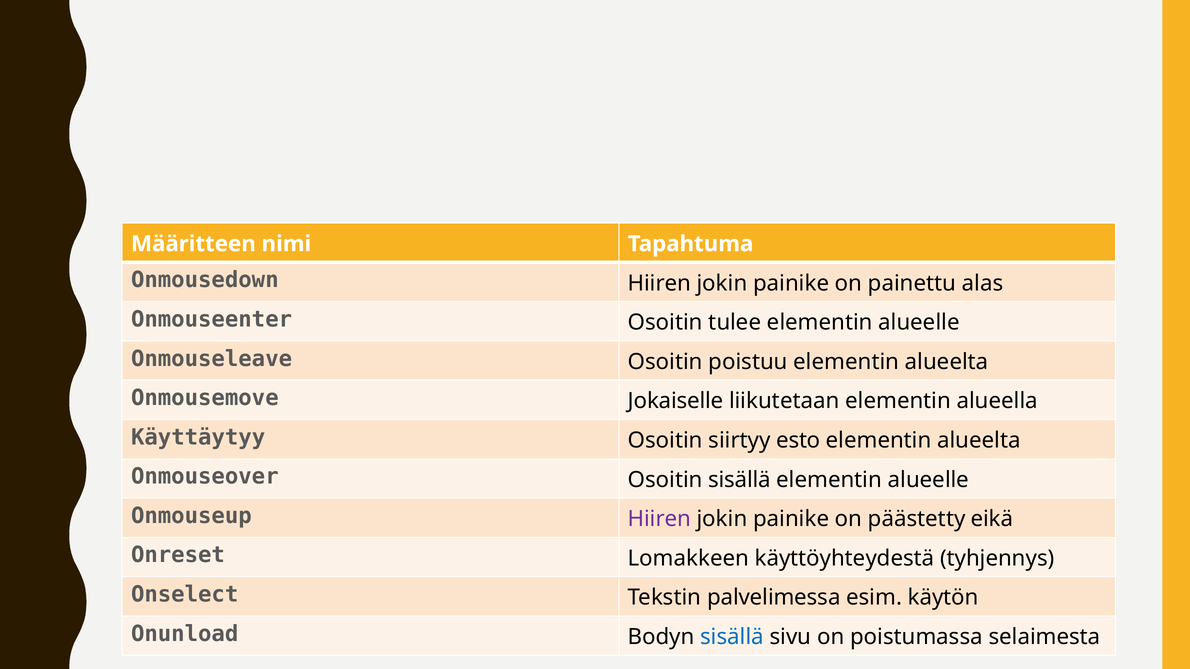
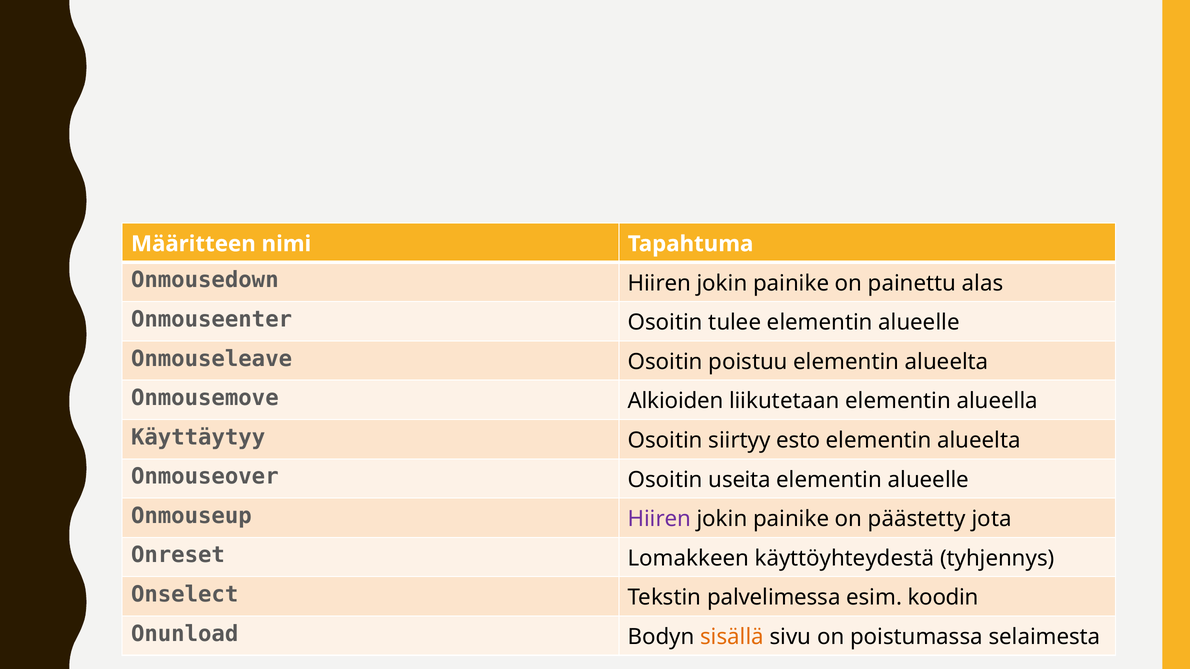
Jokaiselle: Jokaiselle -> Alkioiden (676, 401)
Osoitin sisällä: sisällä -> useita (740, 480)
eikä: eikä -> jota (992, 519)
käytön: käytön -> koodin (943, 598)
sisällä colour: blue -> orange (732, 637)
